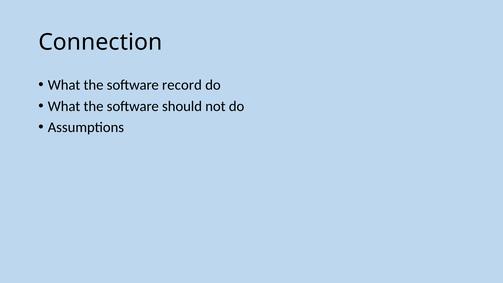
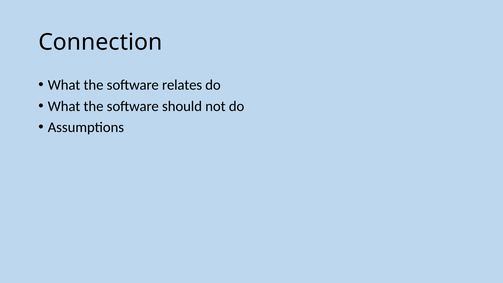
record: record -> relates (182, 85)
